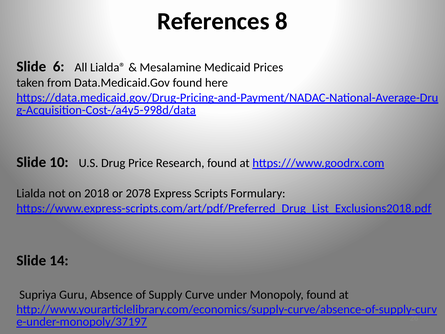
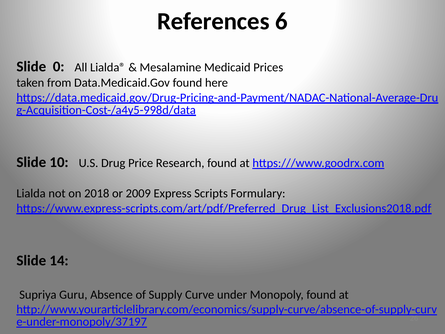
8: 8 -> 6 (281, 21)
6: 6 -> 0 (59, 67)
2078: 2078 -> 2009 (138, 193)
